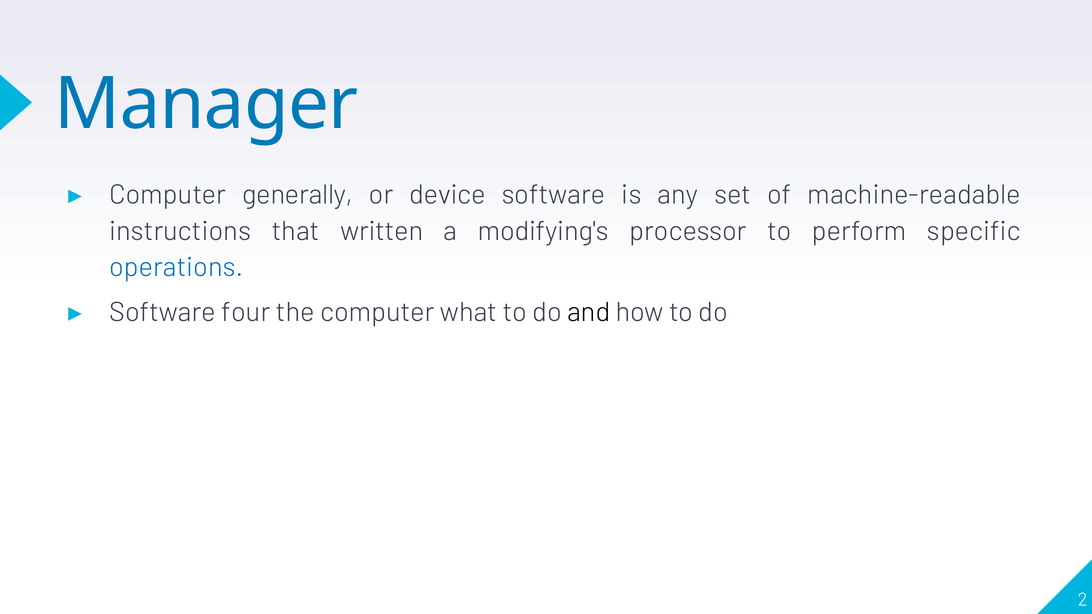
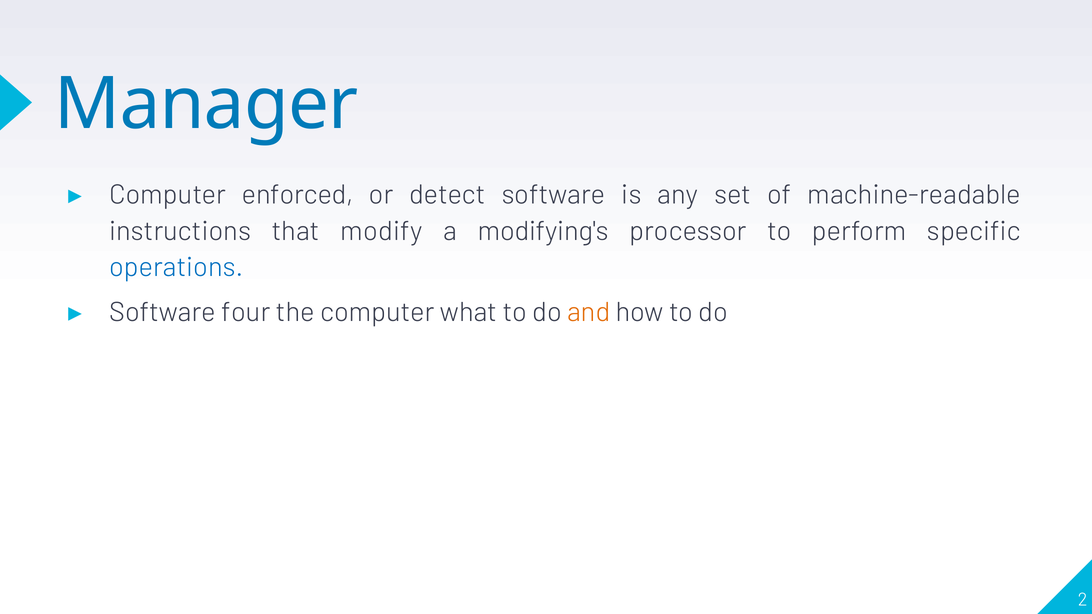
generally: generally -> enforced (298, 195)
device: device -> detect (447, 195)
written: written -> modify (381, 231)
and colour: black -> orange (589, 312)
